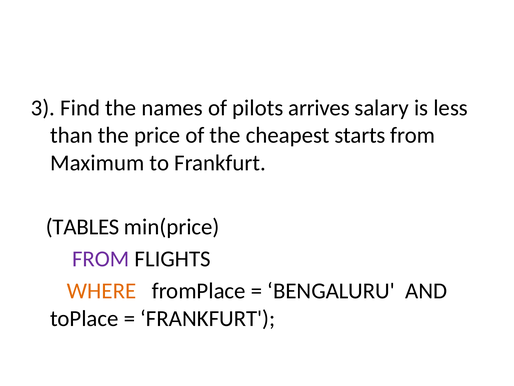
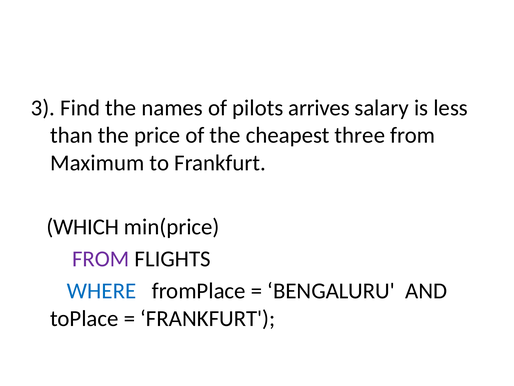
starts: starts -> three (360, 135)
TABLES: TABLES -> WHICH (83, 227)
WHERE colour: orange -> blue (102, 291)
